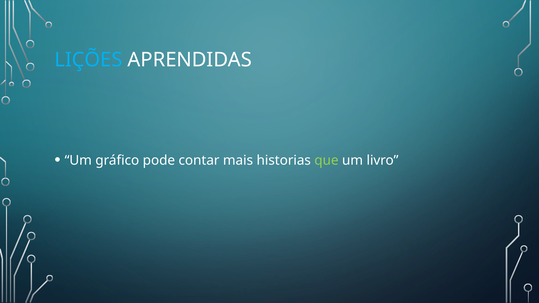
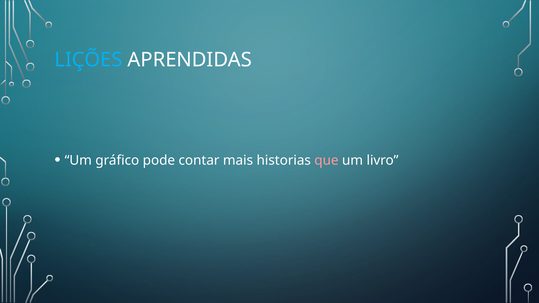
que colour: light green -> pink (326, 161)
